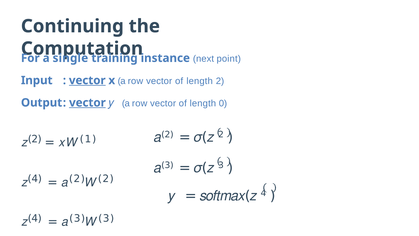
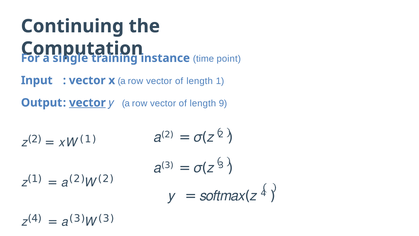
next: next -> time (203, 59)
vector underline: present -> none (87, 80)
length 2: 2 -> 1 (220, 81)
0: 0 -> 9 (223, 103)
4: 4 -> 1 (35, 179)
